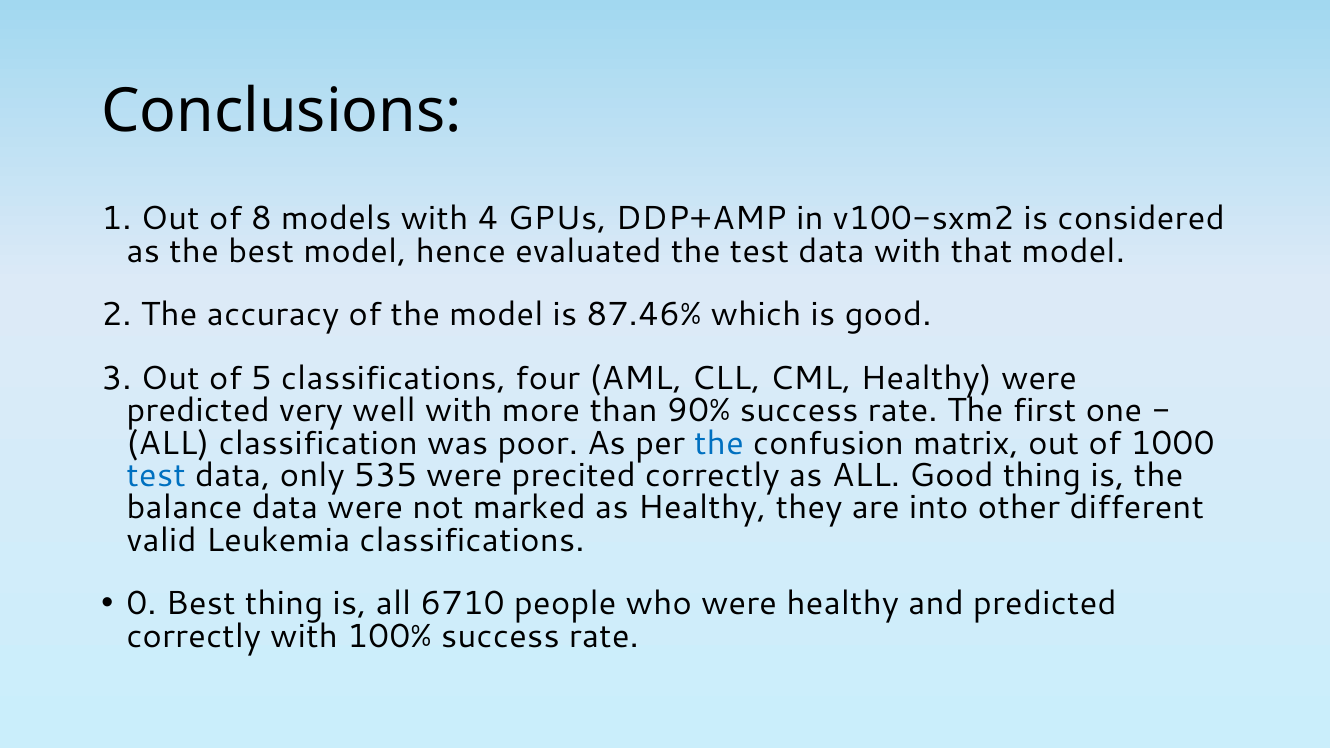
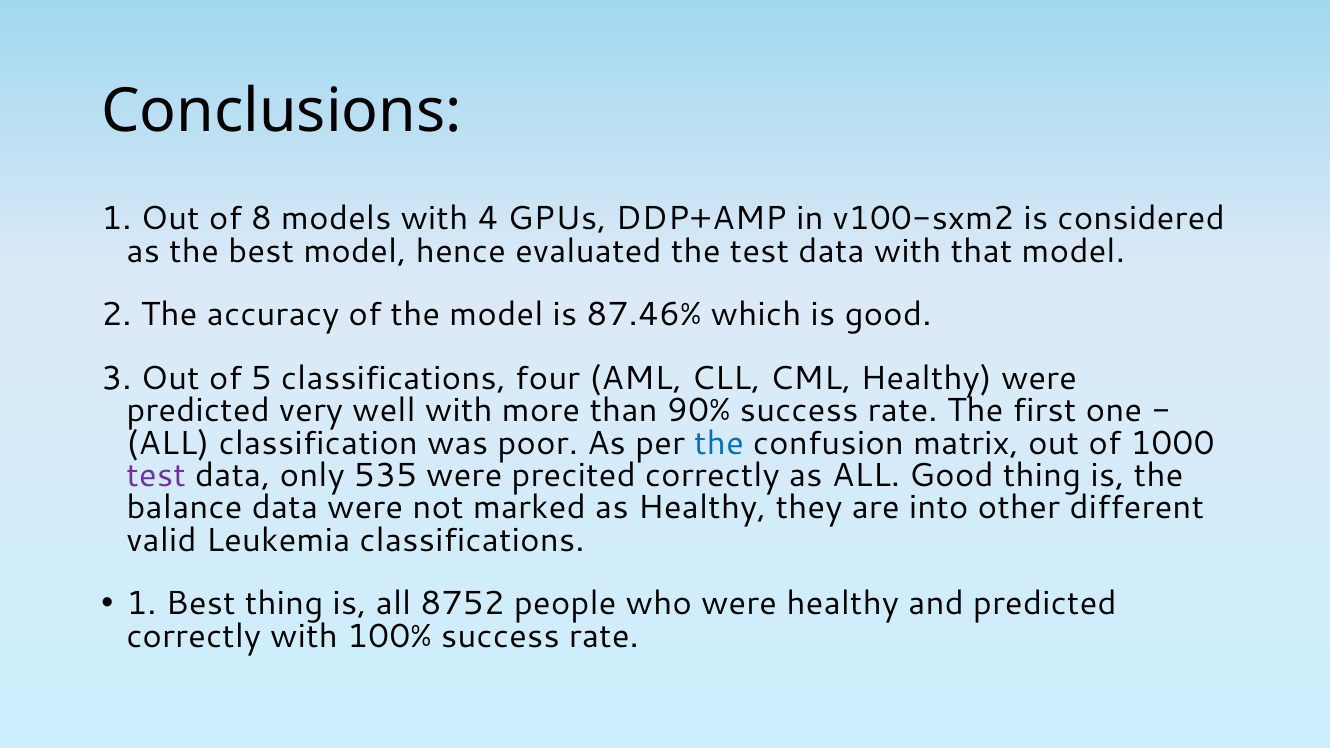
test colour: blue -> purple (156, 476)
0: 0 -> 1 (141, 604)
6710: 6710 -> 8752 (463, 604)
